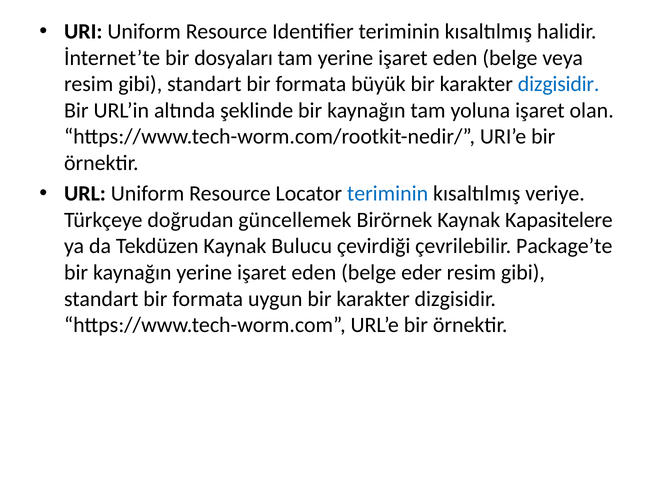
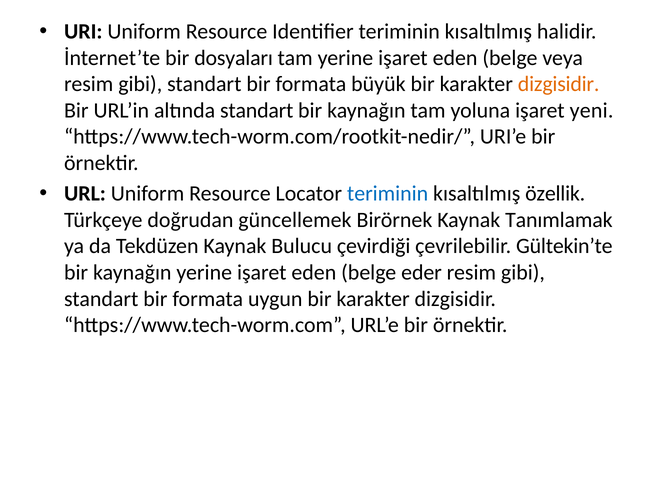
dizgisidir colour: blue -> orange (559, 84)
altında şeklinde: şeklinde -> standart (257, 110)
olan: olan -> yeni (592, 110)
veriye: veriye -> özellik (555, 194)
Kapasitelere: Kapasitelere -> Tanımlamak (559, 220)
Package’te: Package’te -> Gültekin’te (564, 246)
